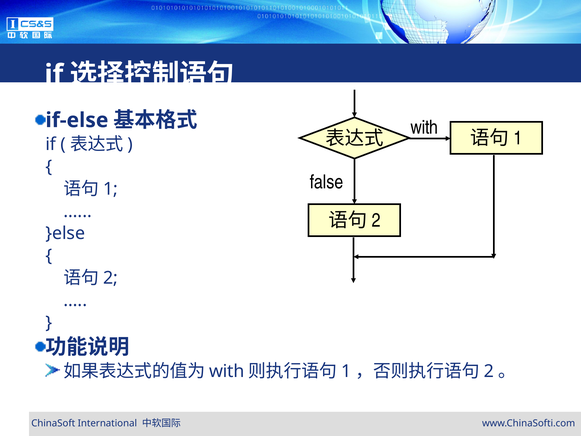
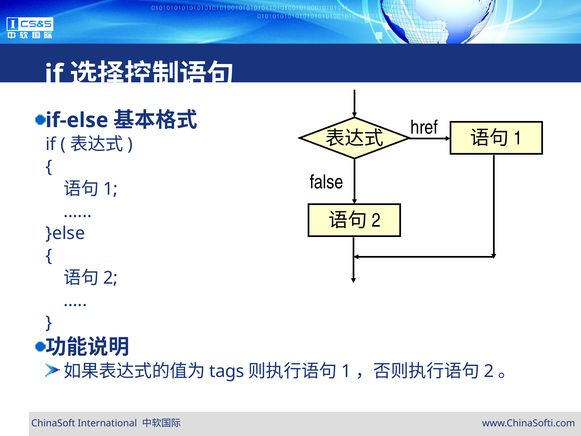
with: with -> href (424, 127)
with: with -> tags (227, 371)
